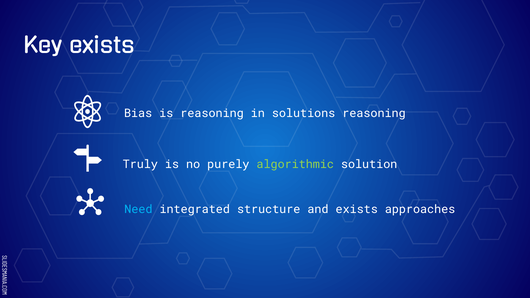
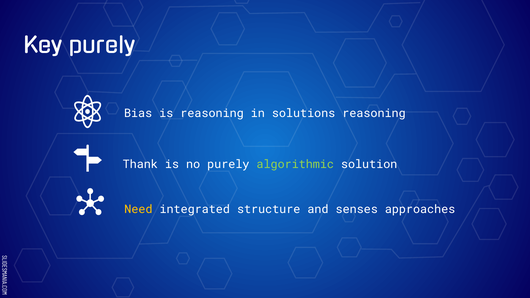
Key exists: exists -> purely (102, 46)
Truly: Truly -> Thank (140, 164)
Need colour: light blue -> yellow (138, 209)
and exists: exists -> senses (357, 209)
